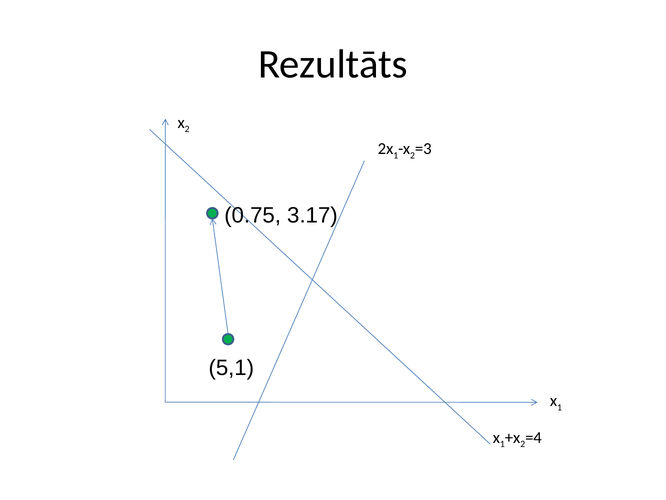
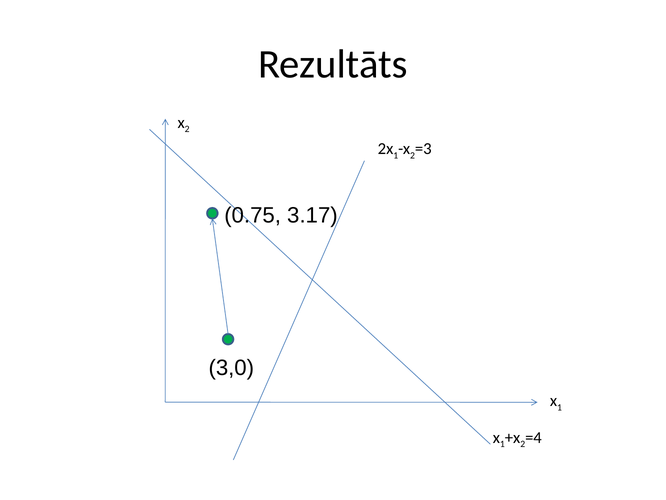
5,1: 5,1 -> 3,0 (231, 368)
